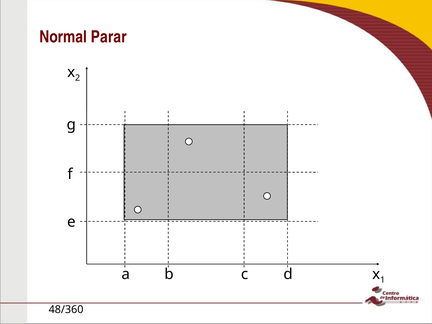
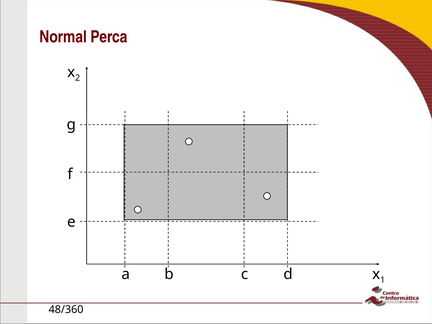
Parar: Parar -> Perca (109, 37)
